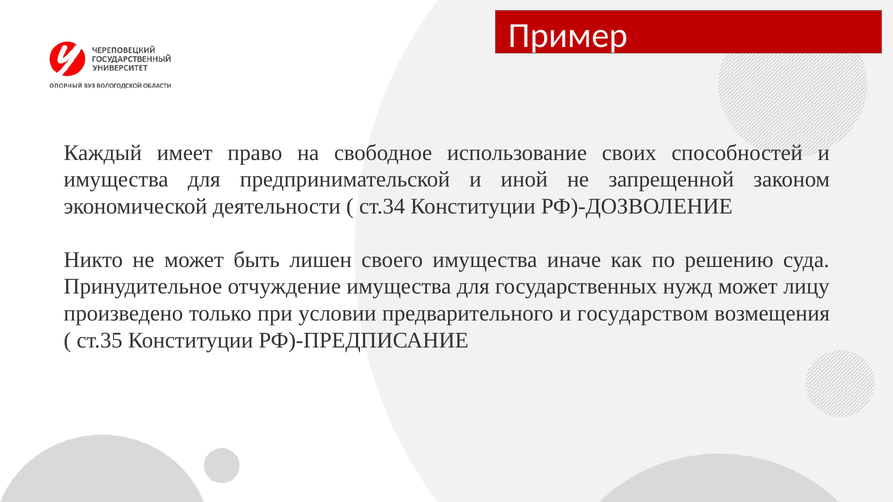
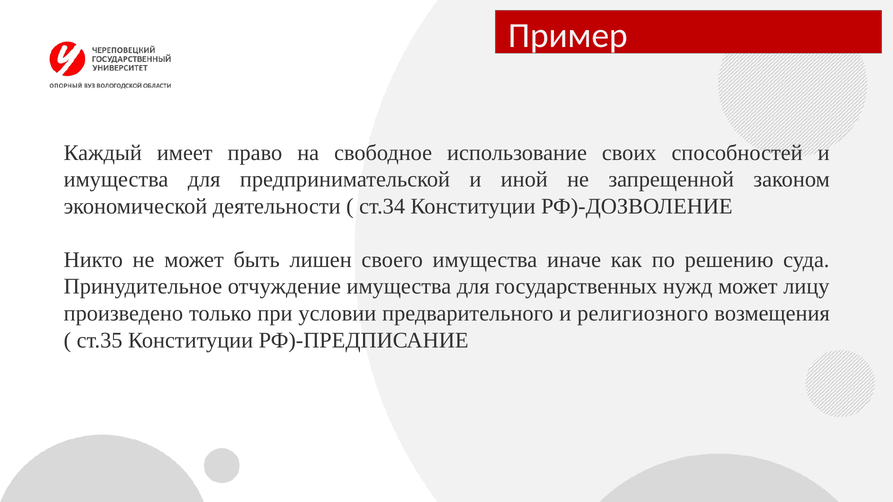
государством: государством -> религиозного (643, 314)
